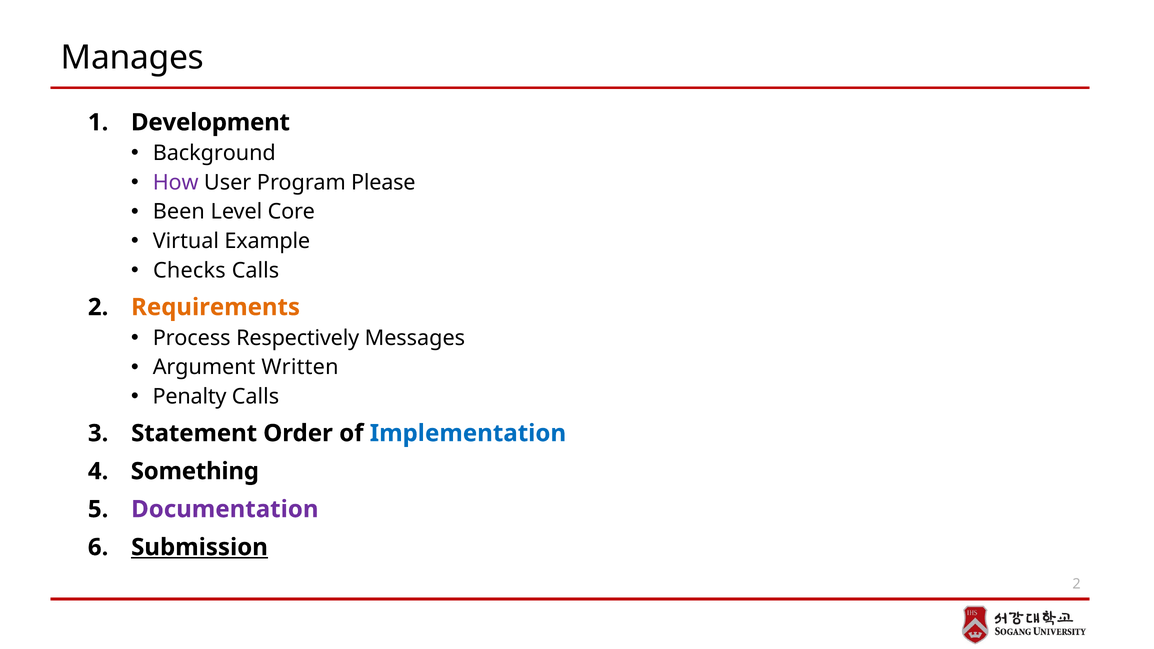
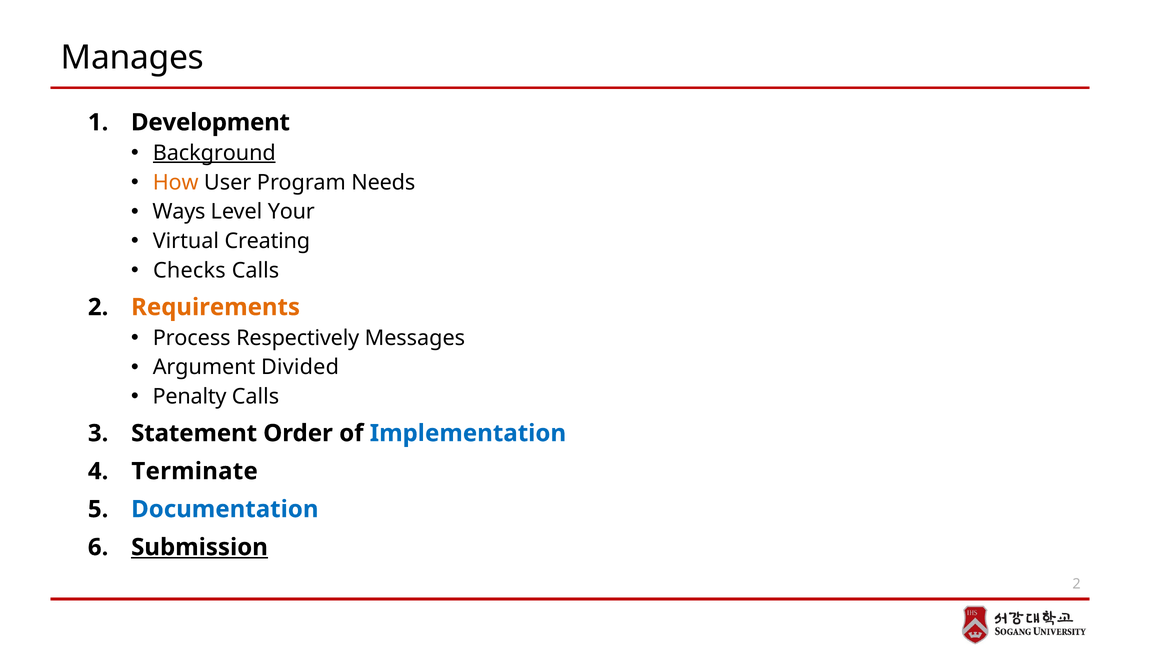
Background underline: none -> present (214, 153)
How colour: purple -> orange (176, 182)
Please: Please -> Needs (383, 182)
Been: Been -> Ways (179, 212)
Core: Core -> Your (291, 212)
Example: Example -> Creating (267, 241)
Written: Written -> Divided (300, 367)
Something: Something -> Terminate (195, 471)
Documentation colour: purple -> blue (225, 509)
